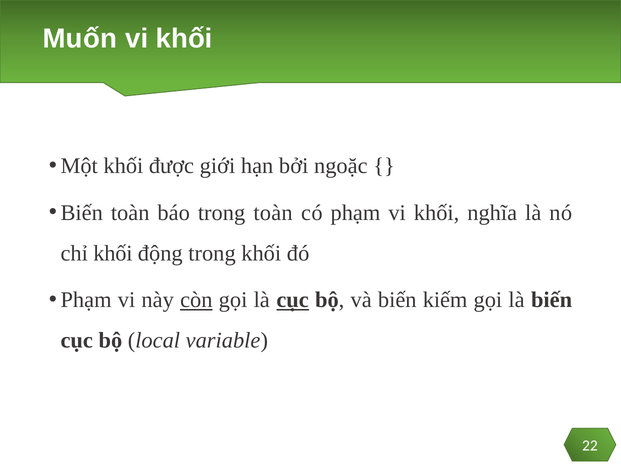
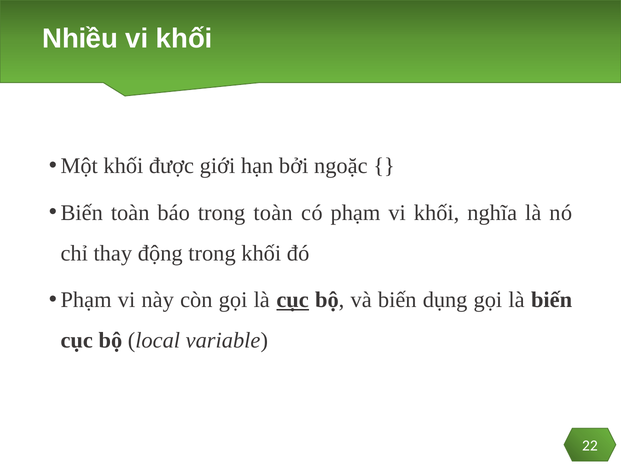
Muốn: Muốn -> Nhiều (80, 39)
chỉ khối: khối -> thay (113, 254)
còn underline: present -> none (196, 300)
kiếm: kiếm -> dụng (445, 300)
